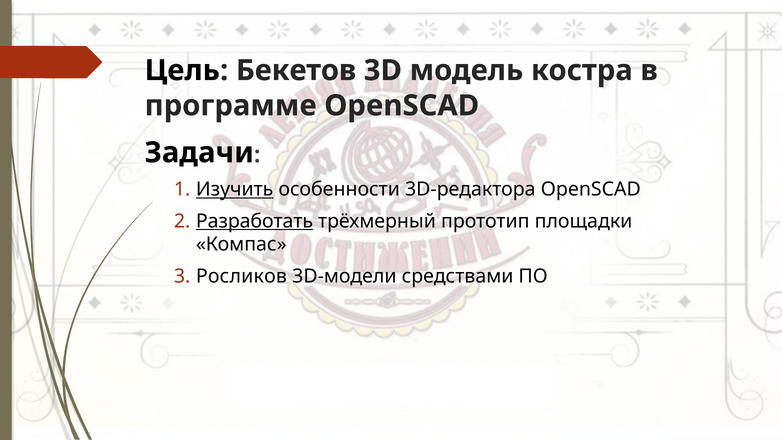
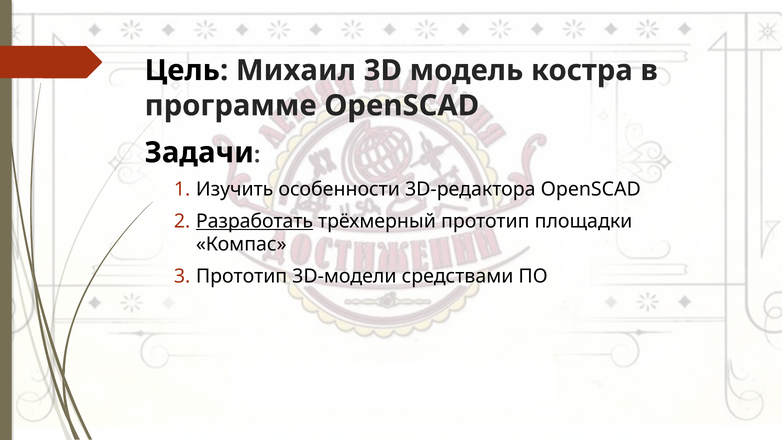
Бекетов: Бекетов -> Михаил (296, 70)
Изучить underline: present -> none (235, 189)
Росликов: Росликов -> Прототип (242, 276)
